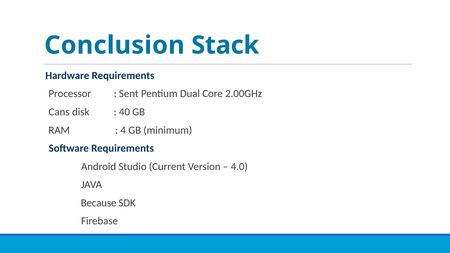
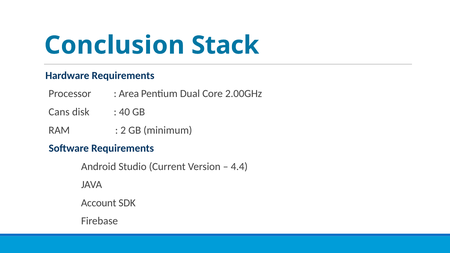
Sent: Sent -> Area (129, 94)
4: 4 -> 2 (123, 130)
4.0: 4.0 -> 4.4 (239, 167)
Because: Because -> Account (99, 203)
